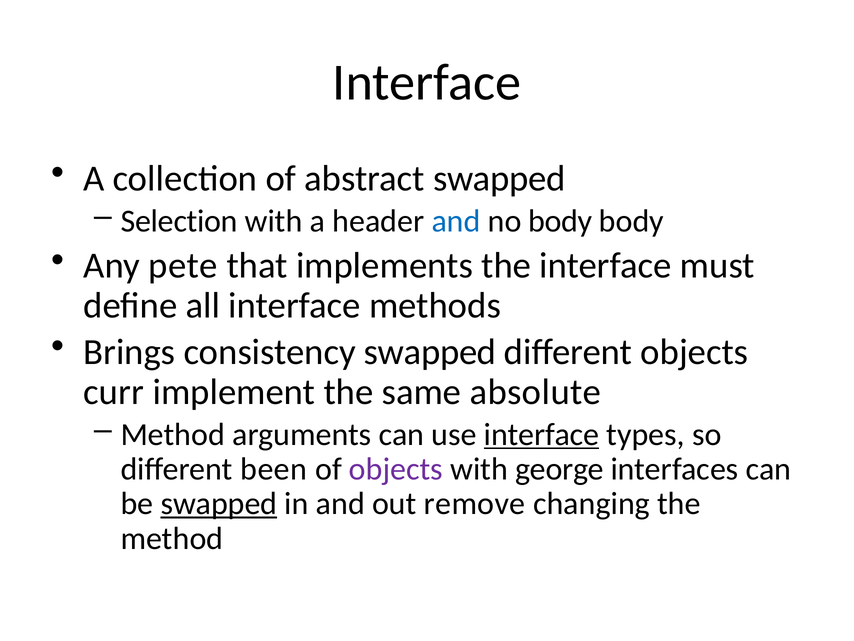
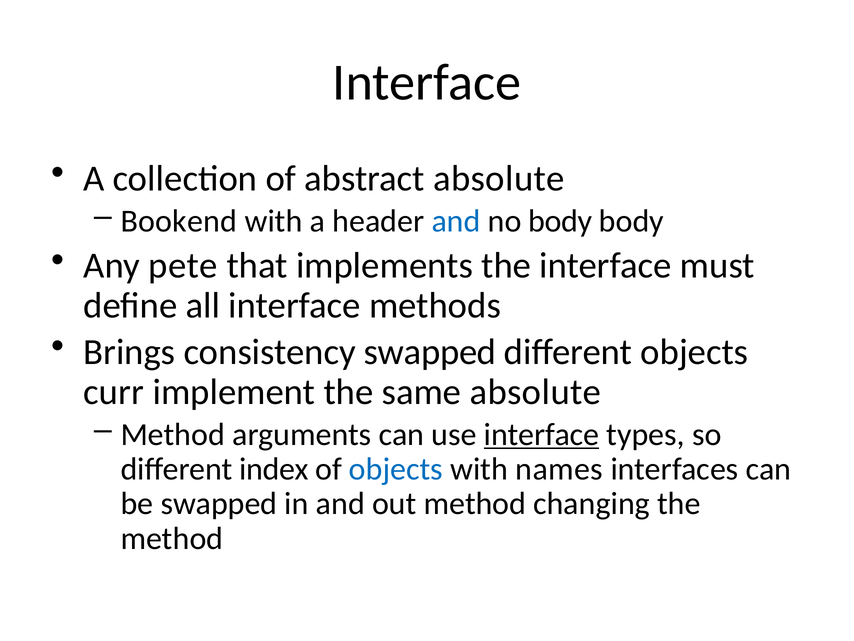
abstract swapped: swapped -> absolute (499, 178)
Selection: Selection -> Bookend (179, 221)
been: been -> index (274, 469)
objects colour: purple -> blue (396, 469)
george: george -> names (559, 469)
swapped underline: present -> none (219, 503)
out remove: remove -> method (475, 503)
